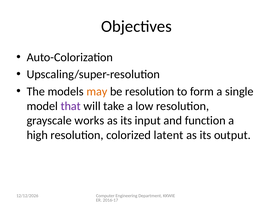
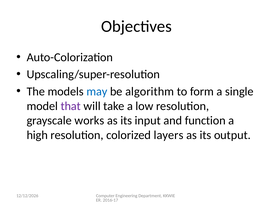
may colour: orange -> blue (97, 91)
be resolution: resolution -> algorithm (150, 91)
latent: latent -> layers (169, 135)
